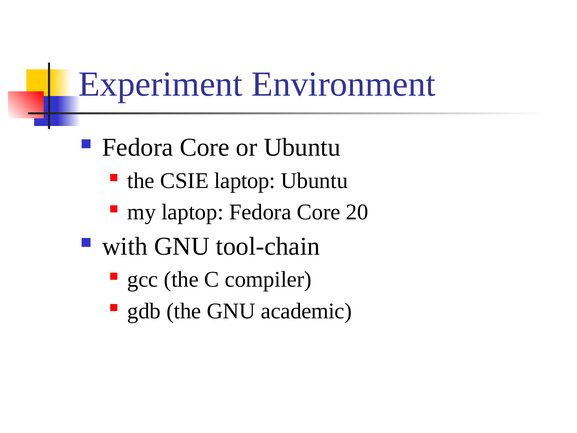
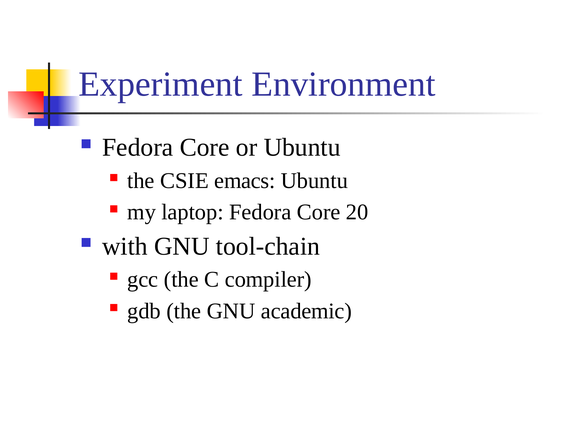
CSIE laptop: laptop -> emacs (245, 181)
